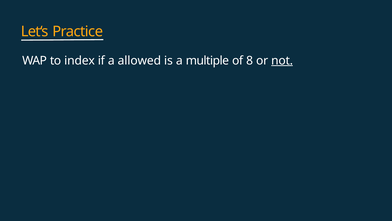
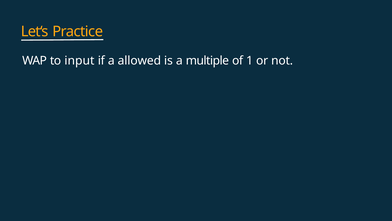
index: index -> input (79, 60)
8: 8 -> 1 (250, 60)
not underline: present -> none (282, 60)
